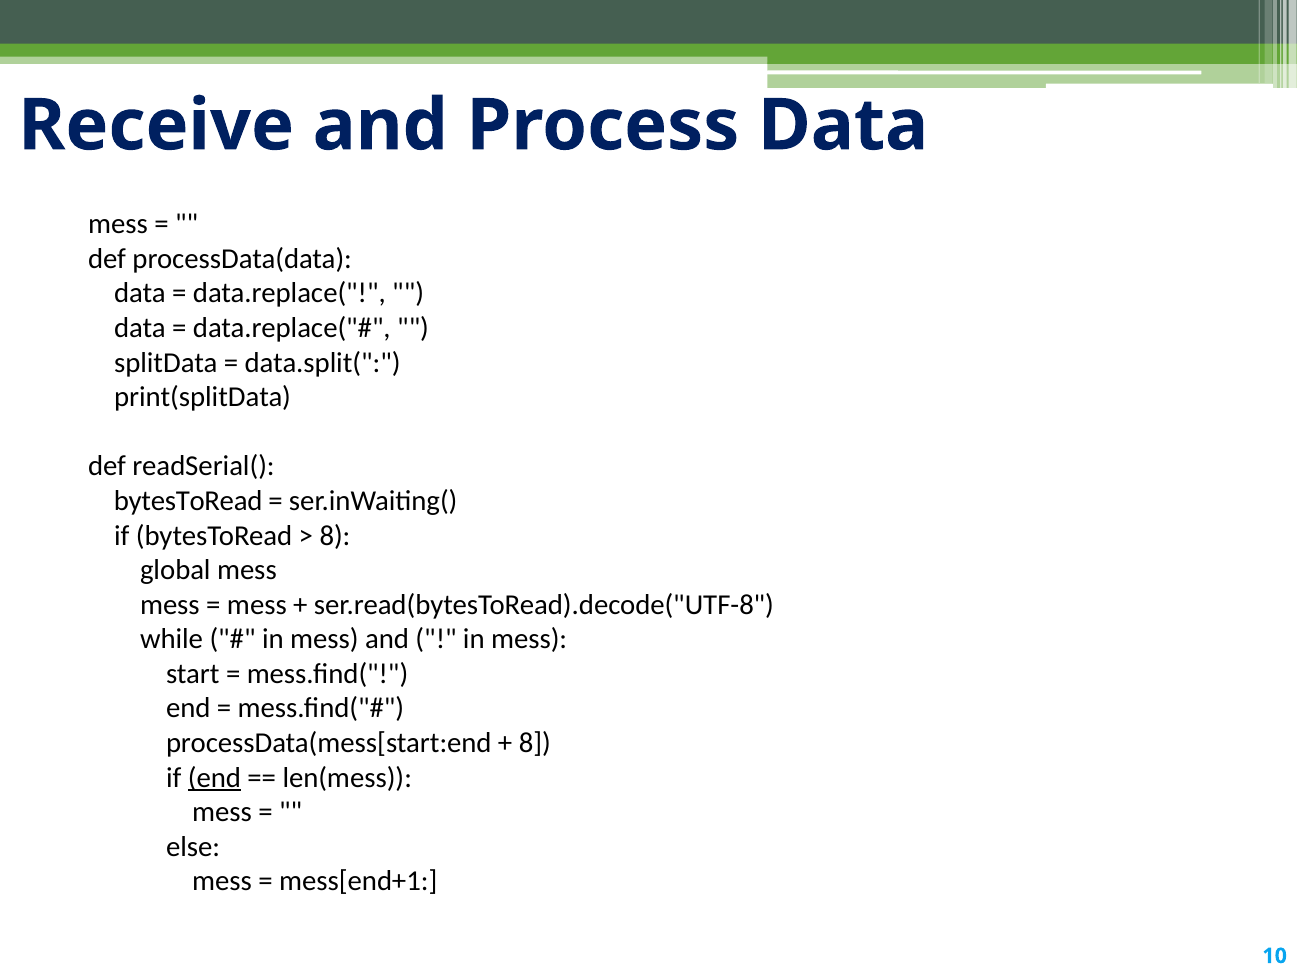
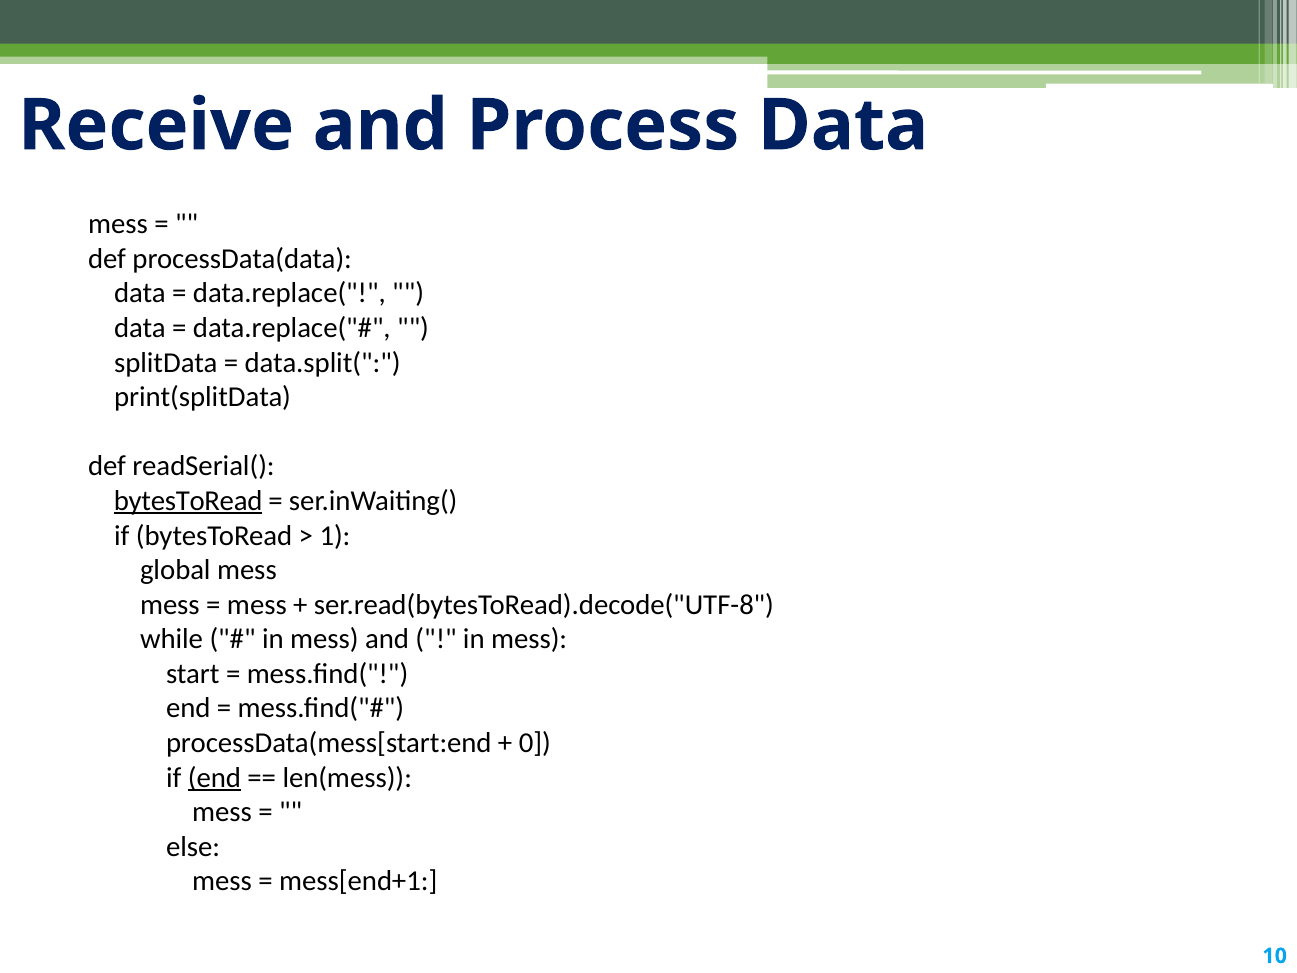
bytesToRead underline: none -> present (188, 501)
8: 8 -> 1 (335, 535)
8: 8 -> 0 (535, 743)
